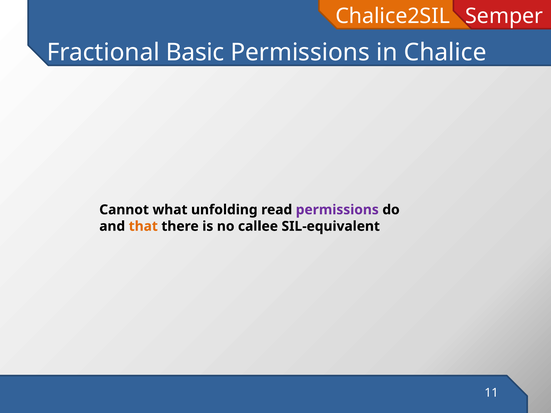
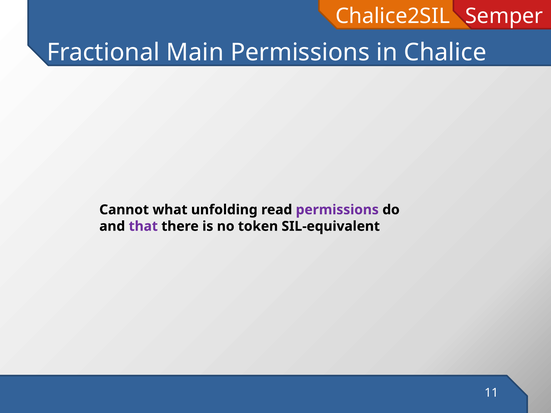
Basic: Basic -> Main (195, 52)
that colour: orange -> purple (143, 226)
callee: callee -> token (258, 226)
